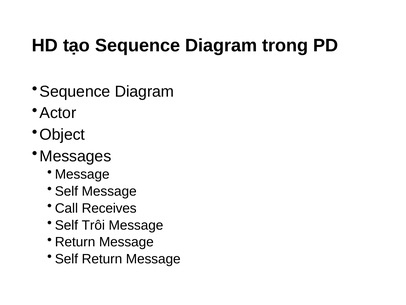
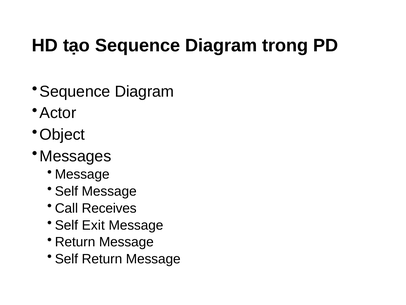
Trôi: Trôi -> Exit (93, 225)
